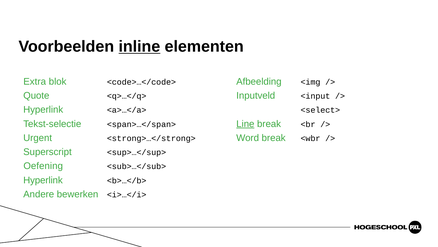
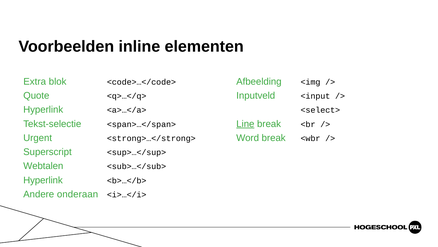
inline underline: present -> none (139, 46)
Oefening: Oefening -> Webtalen (43, 166)
bewerken: bewerken -> onderaan (78, 194)
